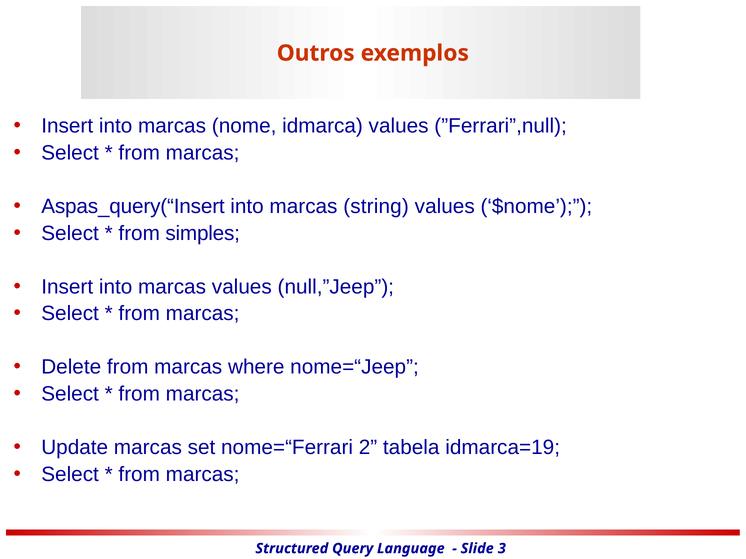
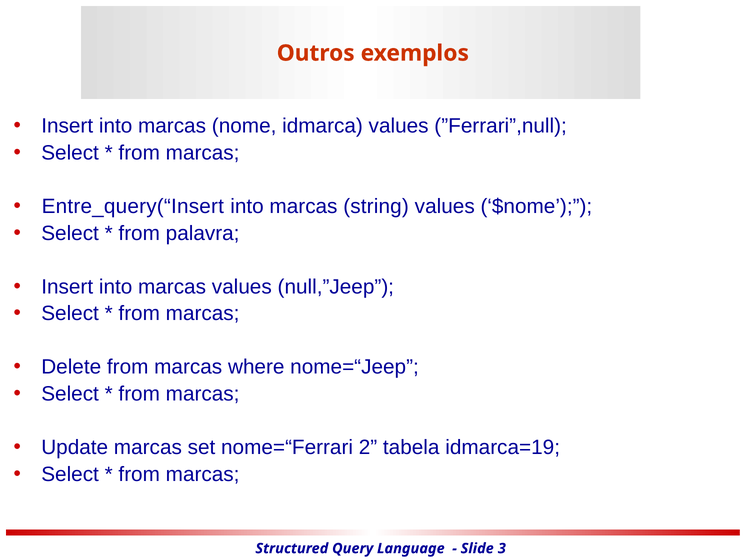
Aspas_query(“Insert: Aspas_query(“Insert -> Entre_query(“Insert (133, 207)
simples: simples -> palavra (203, 233)
